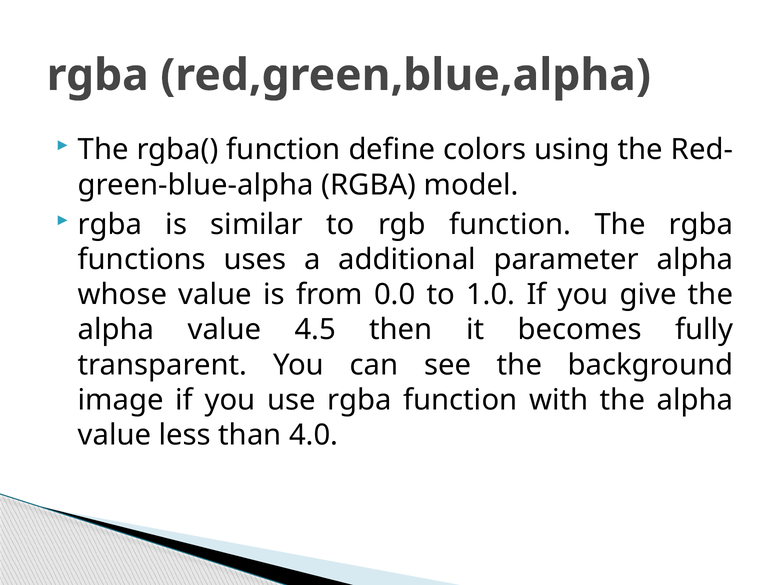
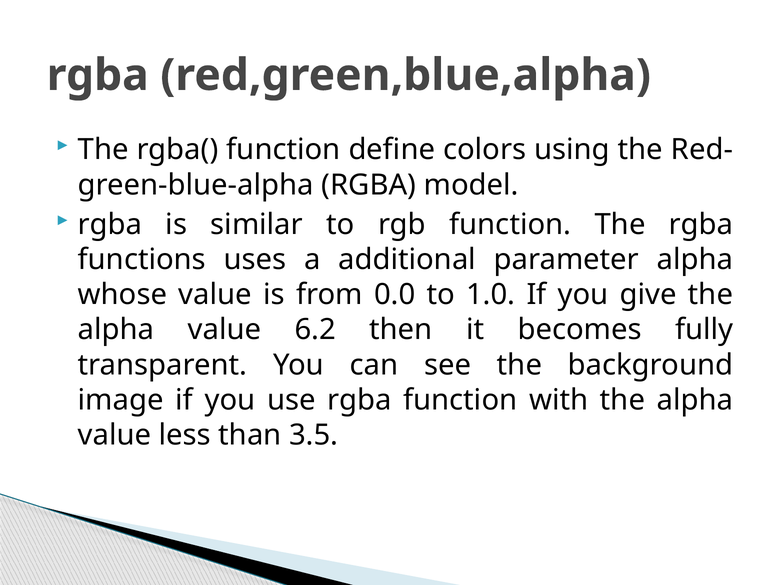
4.5: 4.5 -> 6.2 (315, 330)
4.0: 4.0 -> 3.5 (314, 435)
